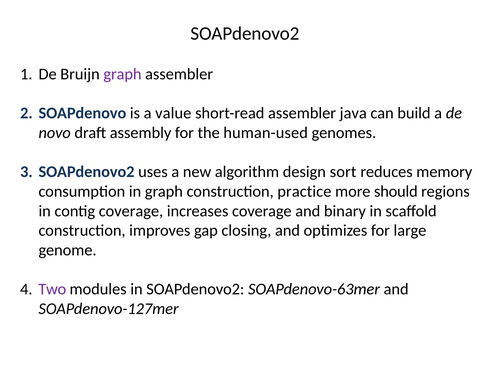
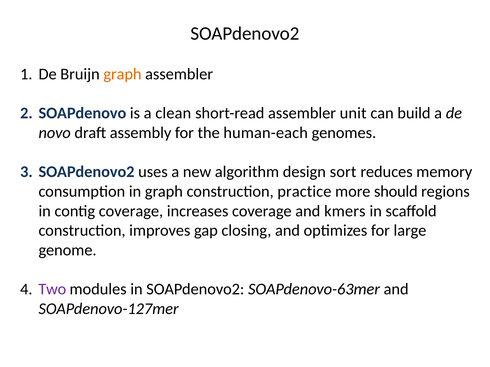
graph colour: purple -> orange (122, 74)
value: value -> clean (173, 113)
java: java -> unit (353, 113)
human-used: human-used -> human-each (266, 133)
binary: binary -> kmers (345, 211)
